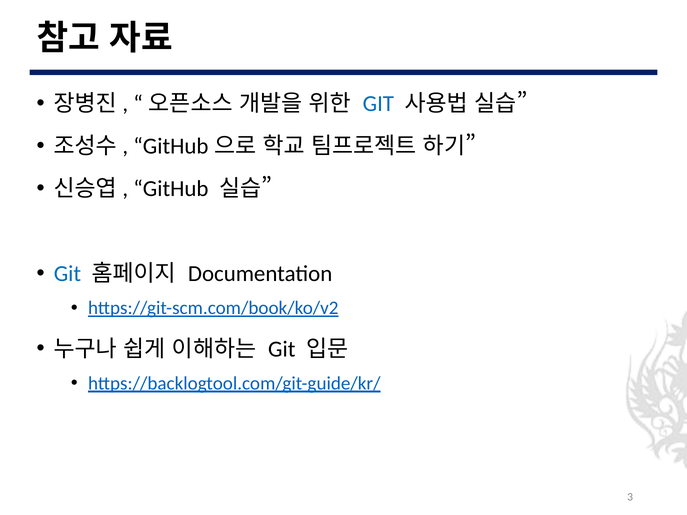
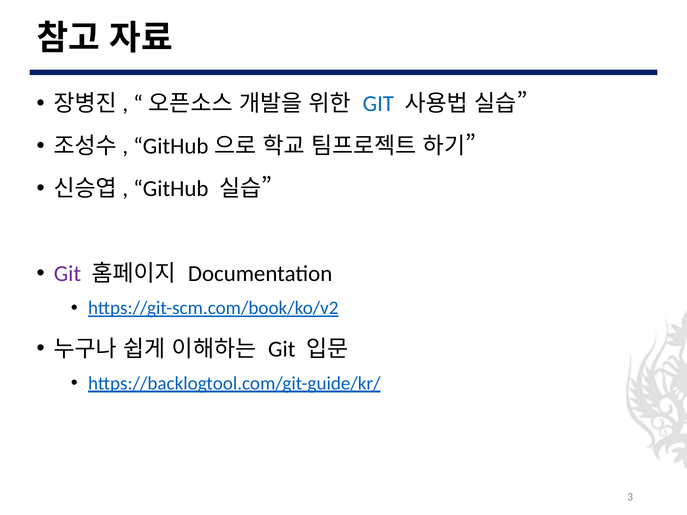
Git colour: blue -> purple (67, 274)
